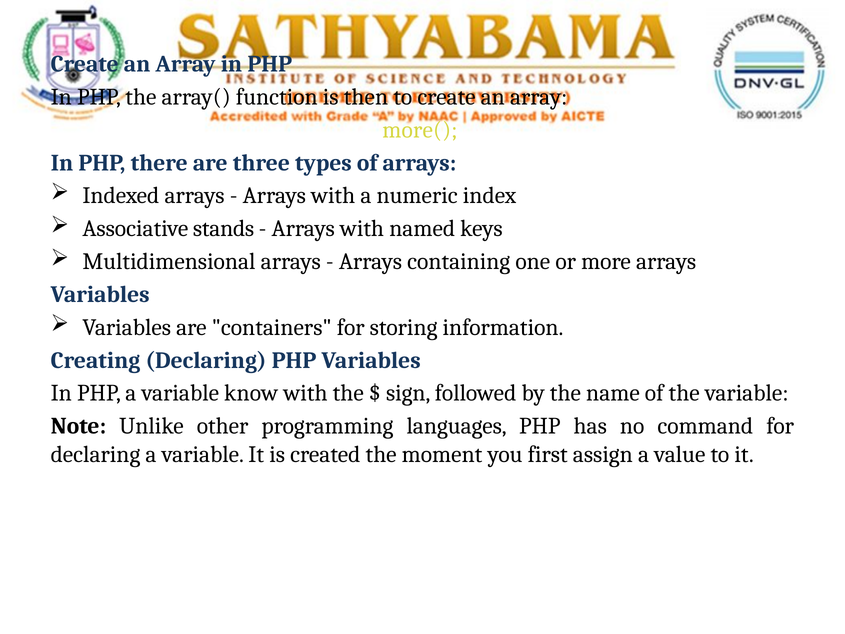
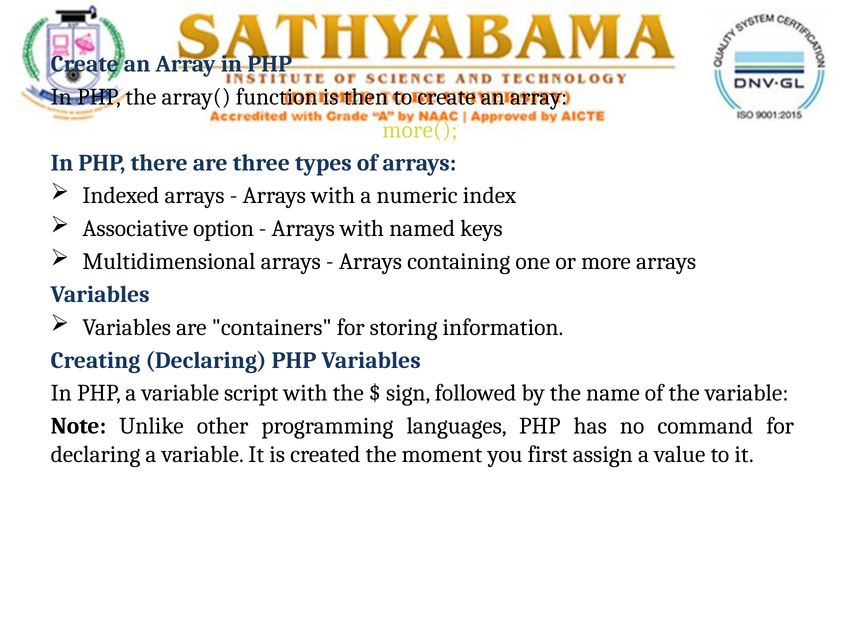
stands: stands -> option (224, 229)
know: know -> script (251, 393)
